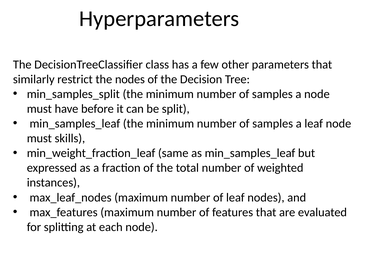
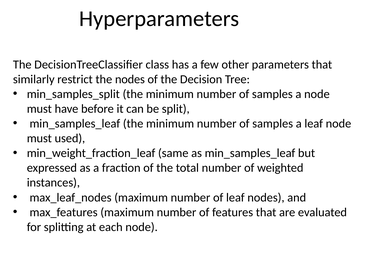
skills: skills -> used (70, 138)
